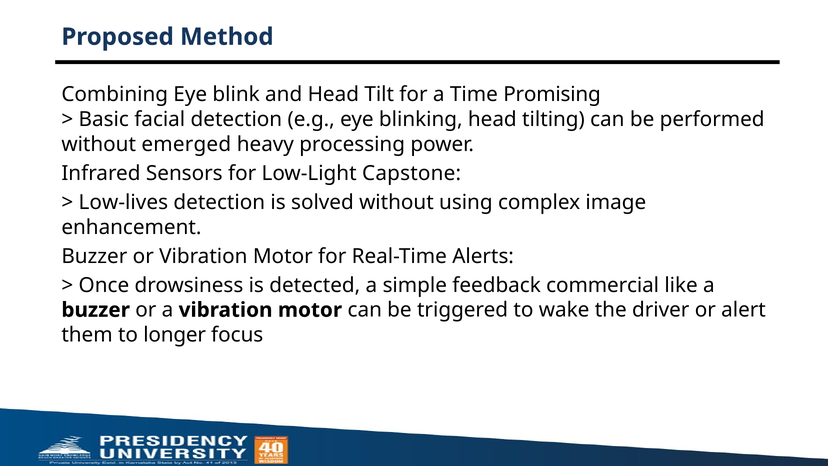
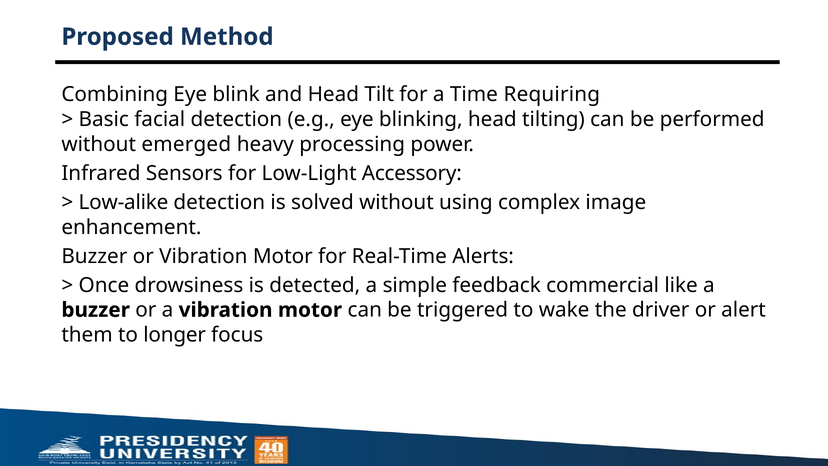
Promising: Promising -> Requiring (552, 95)
Capstone: Capstone -> Accessory (412, 173)
Low-lives: Low-lives -> Low-alike (123, 202)
